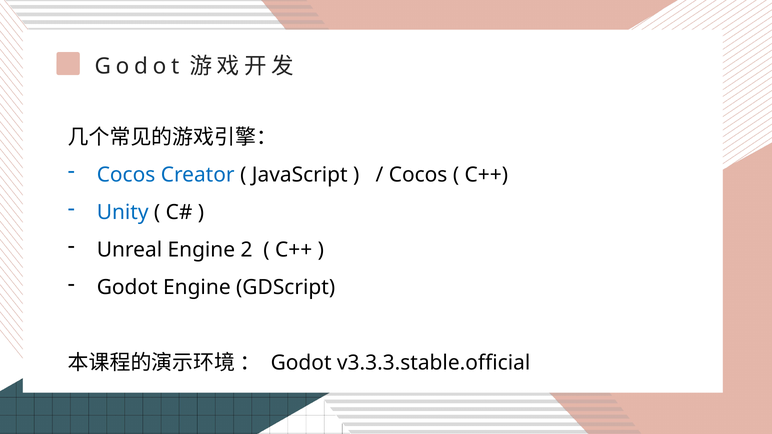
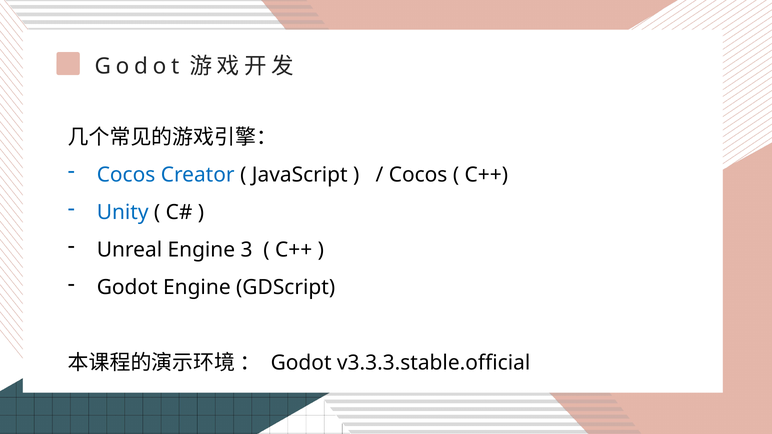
2: 2 -> 3 (246, 250)
